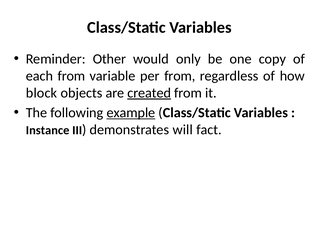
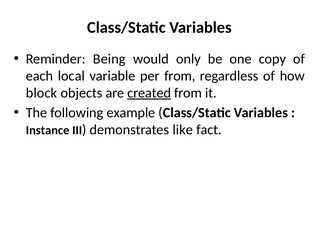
Other: Other -> Being (109, 59)
each from: from -> local (71, 76)
example underline: present -> none (131, 113)
will: will -> like (183, 130)
